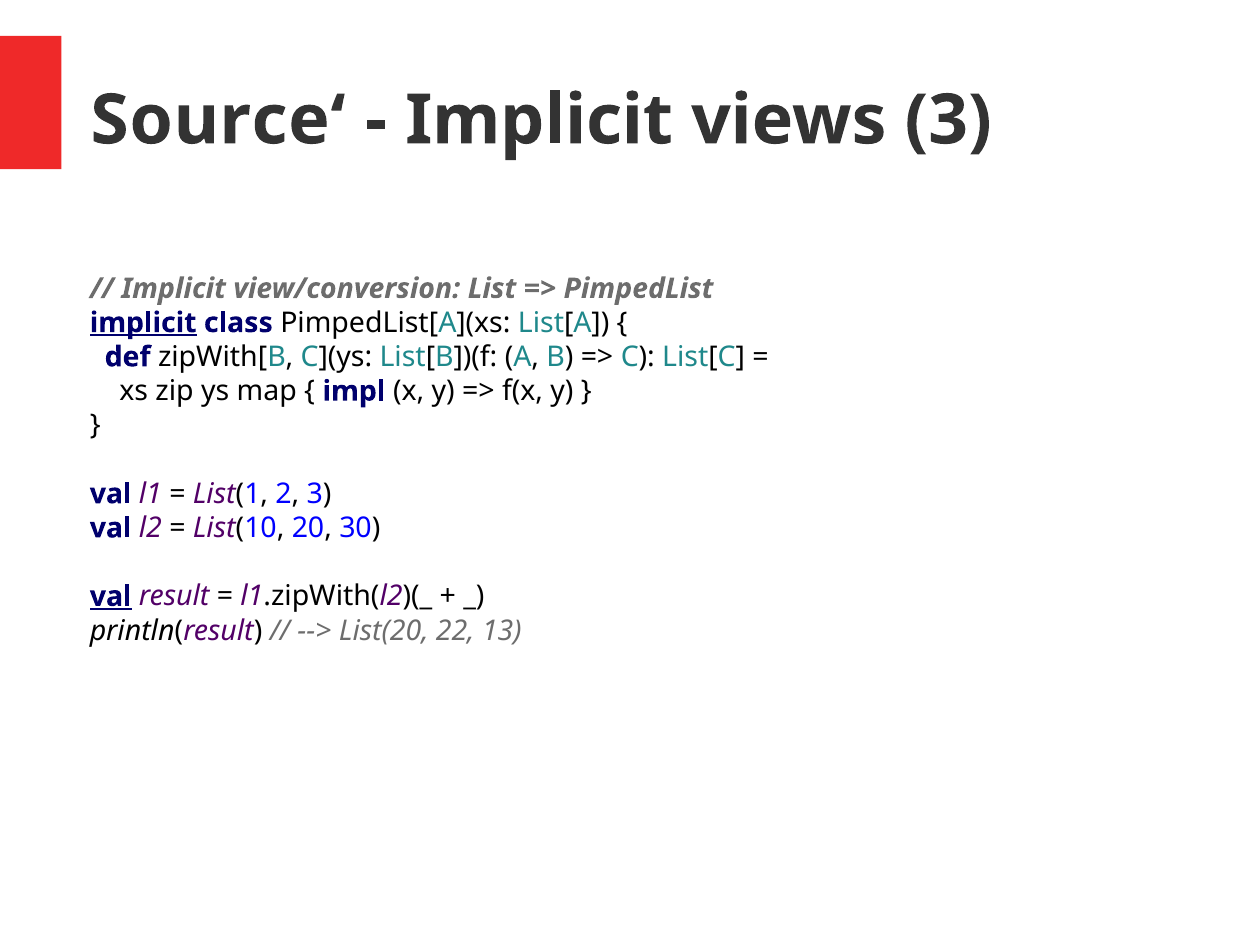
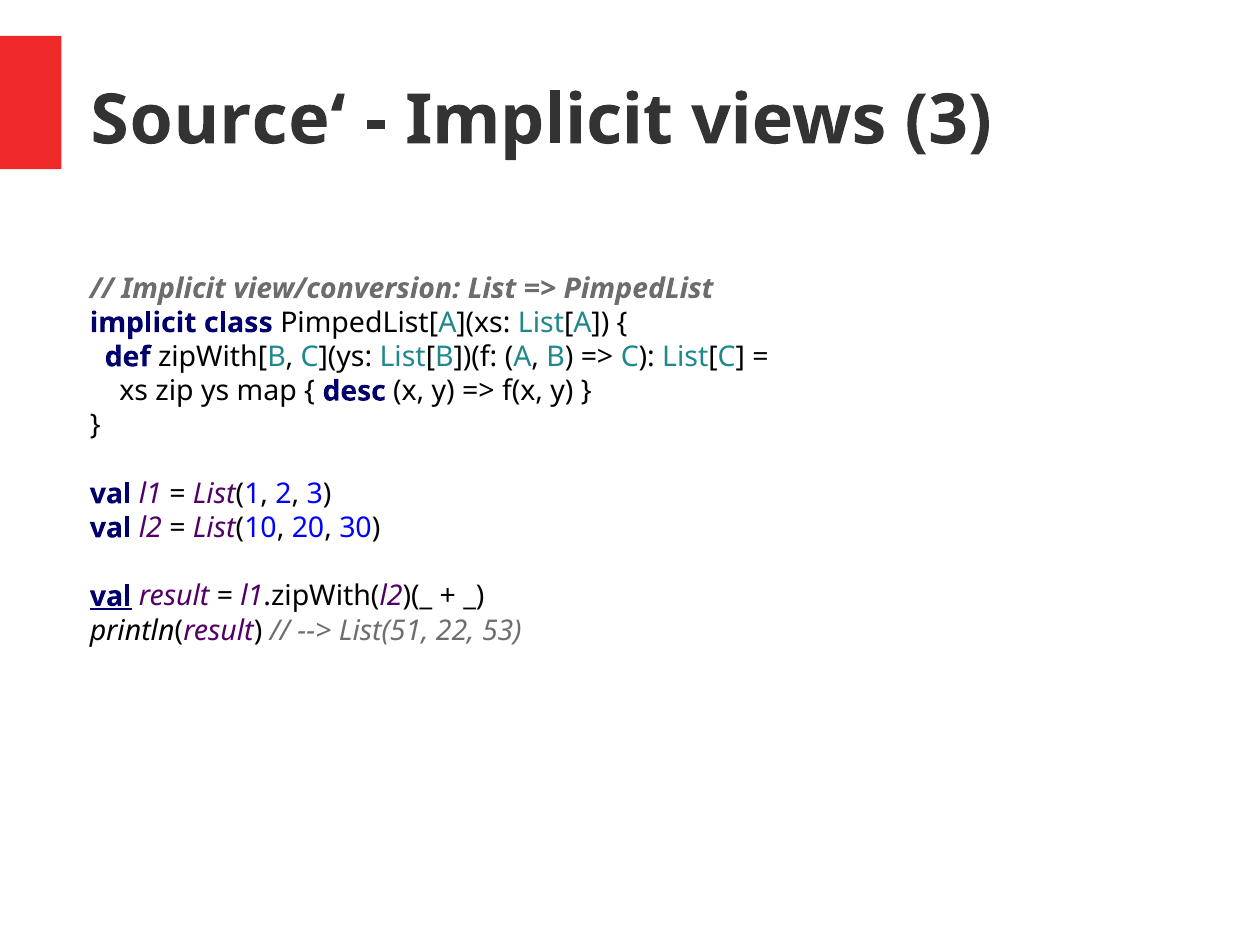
implicit underline: present -> none (143, 323)
impl: impl -> desc (354, 391)
List(20: List(20 -> List(51 (384, 630)
13: 13 -> 53 (502, 630)
